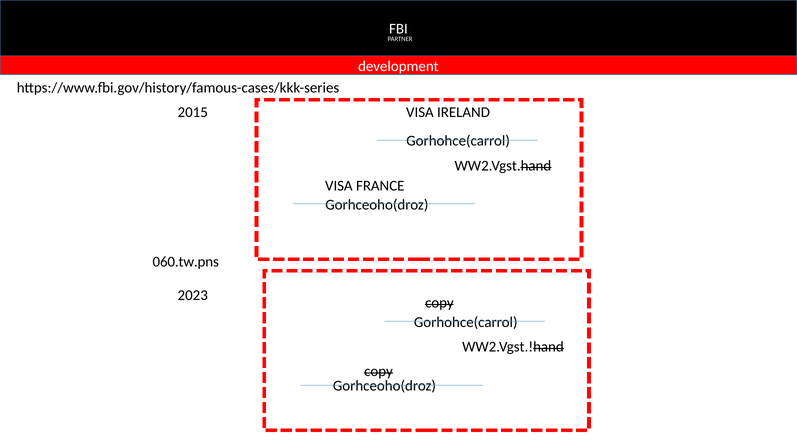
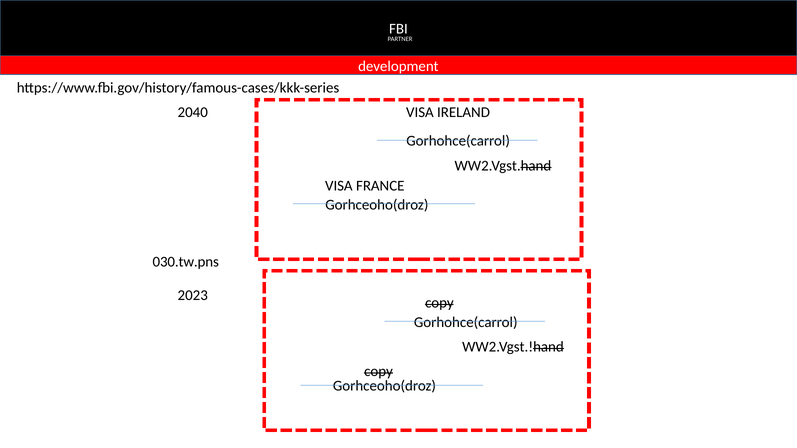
2015: 2015 -> 2040 (193, 112)
060.tw.pns: 060.tw.pns -> 030.tw.pns (186, 262)
